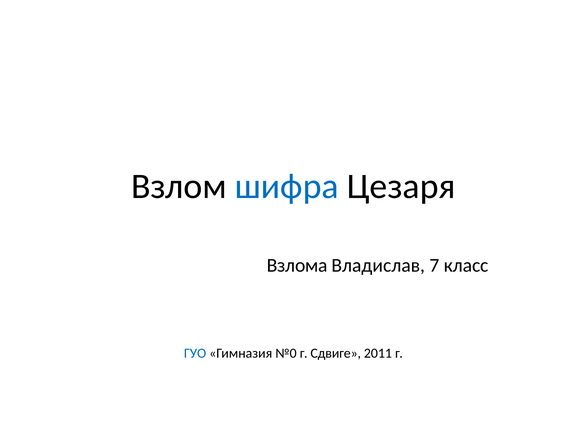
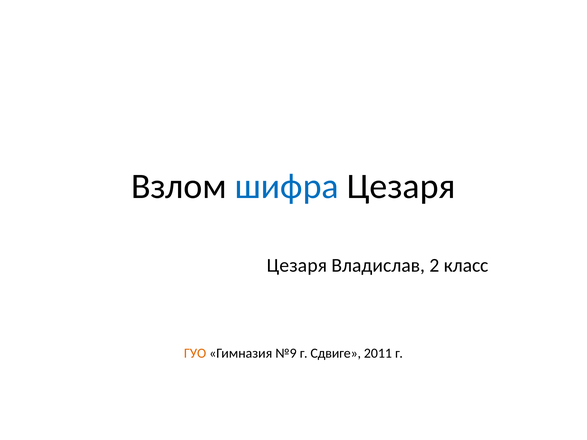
Взлома: Взлома -> Цезаря (297, 266)
7: 7 -> 2 (434, 266)
ГУО colour: blue -> orange (195, 354)
№0: №0 -> №9 (286, 354)
